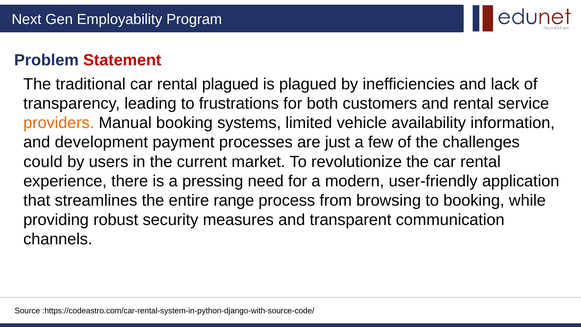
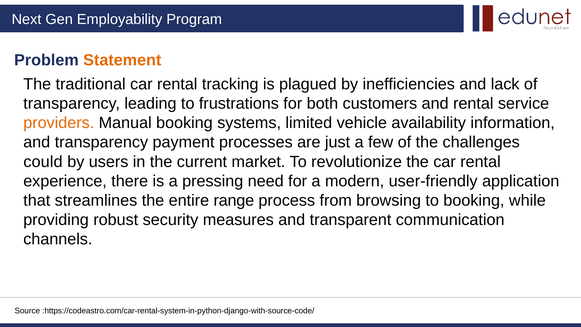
Statement colour: red -> orange (122, 60)
rental plagued: plagued -> tracking (230, 84)
and development: development -> transparency (101, 142)
